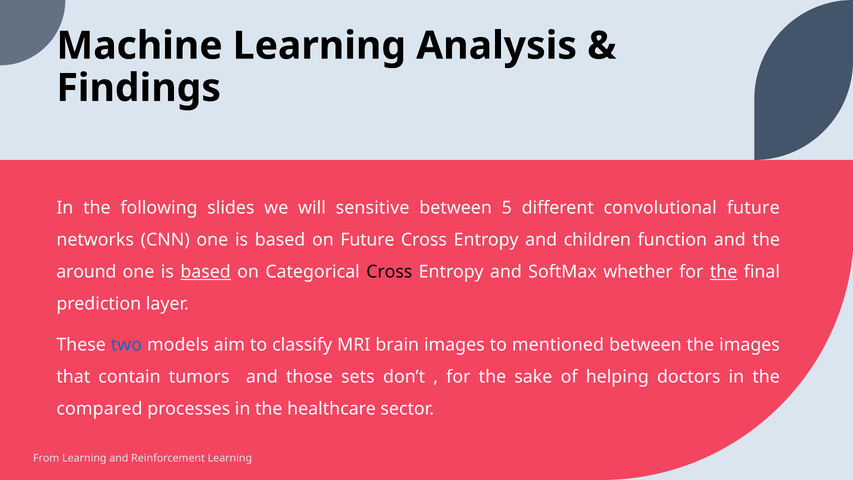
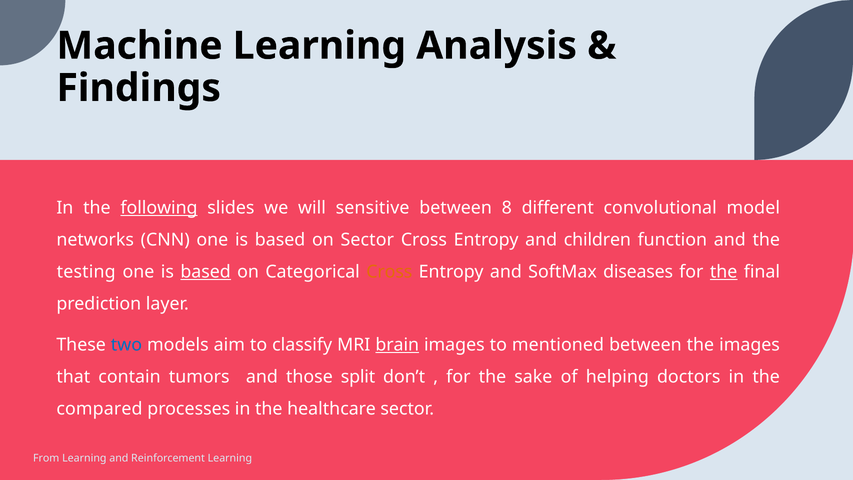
following underline: none -> present (159, 208)
5: 5 -> 8 (507, 208)
convolutional future: future -> model (753, 208)
on Future: Future -> Sector (367, 240)
around: around -> testing (86, 272)
Cross colour: black -> orange (389, 272)
whether: whether -> diseases (638, 272)
brain underline: none -> present (397, 345)
sets: sets -> split (358, 377)
